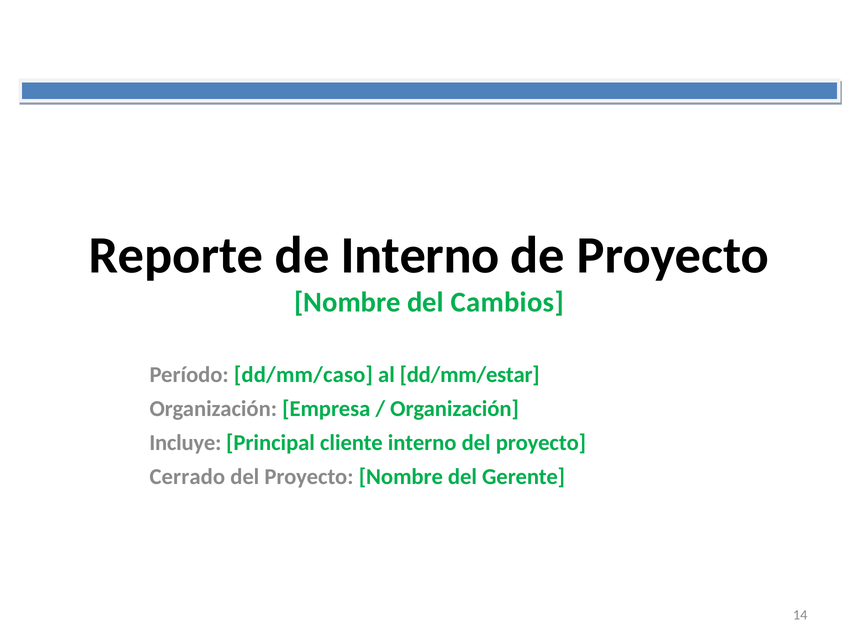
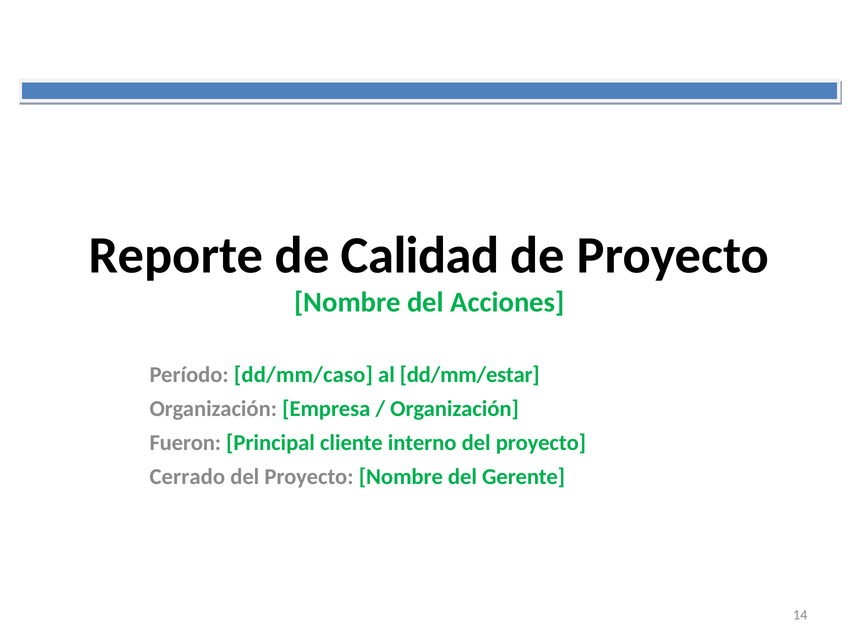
de Interno: Interno -> Calidad (420, 256)
Cambios: Cambios -> Acciones (508, 303)
Incluye: Incluye -> Fueron (185, 443)
